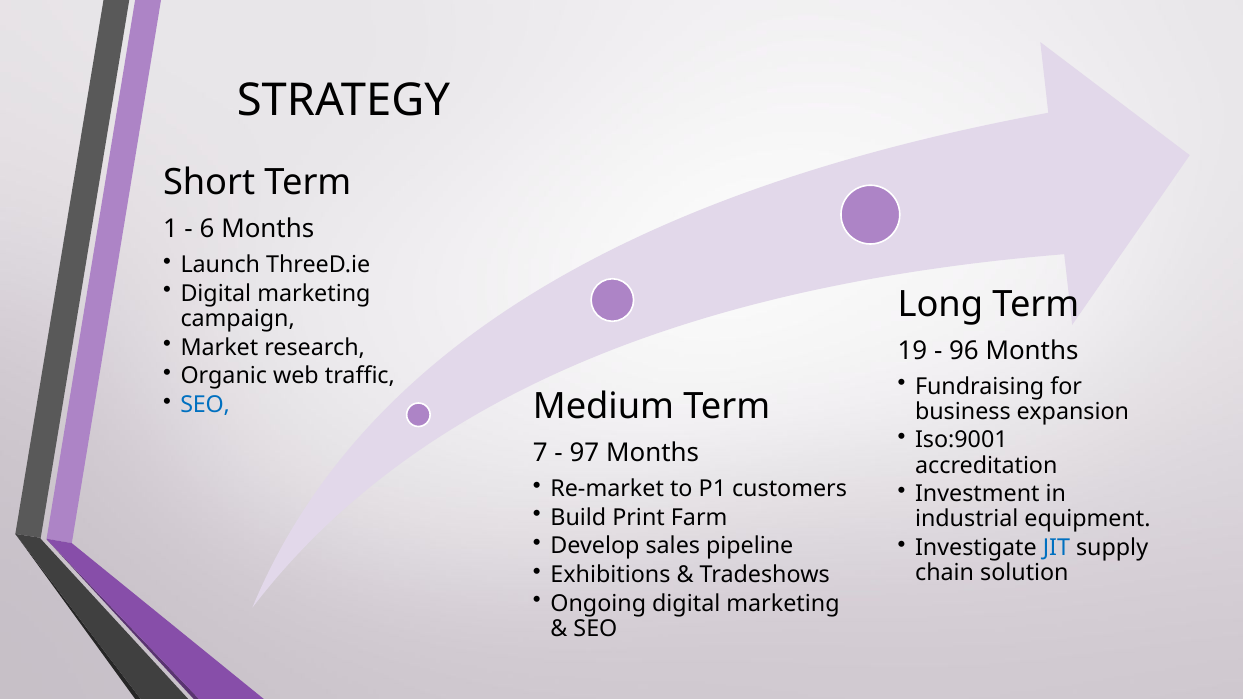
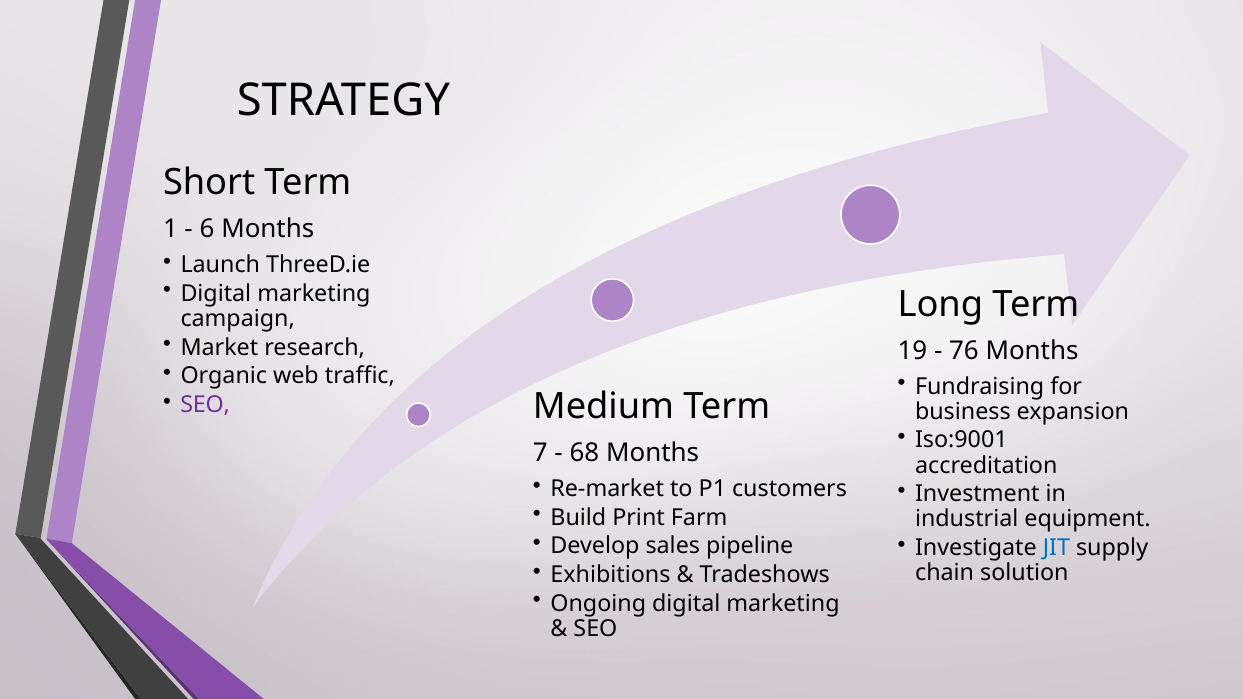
96: 96 -> 76 (964, 351)
SEO colour: blue -> purple (205, 405)
97: 97 -> 68 (584, 453)
